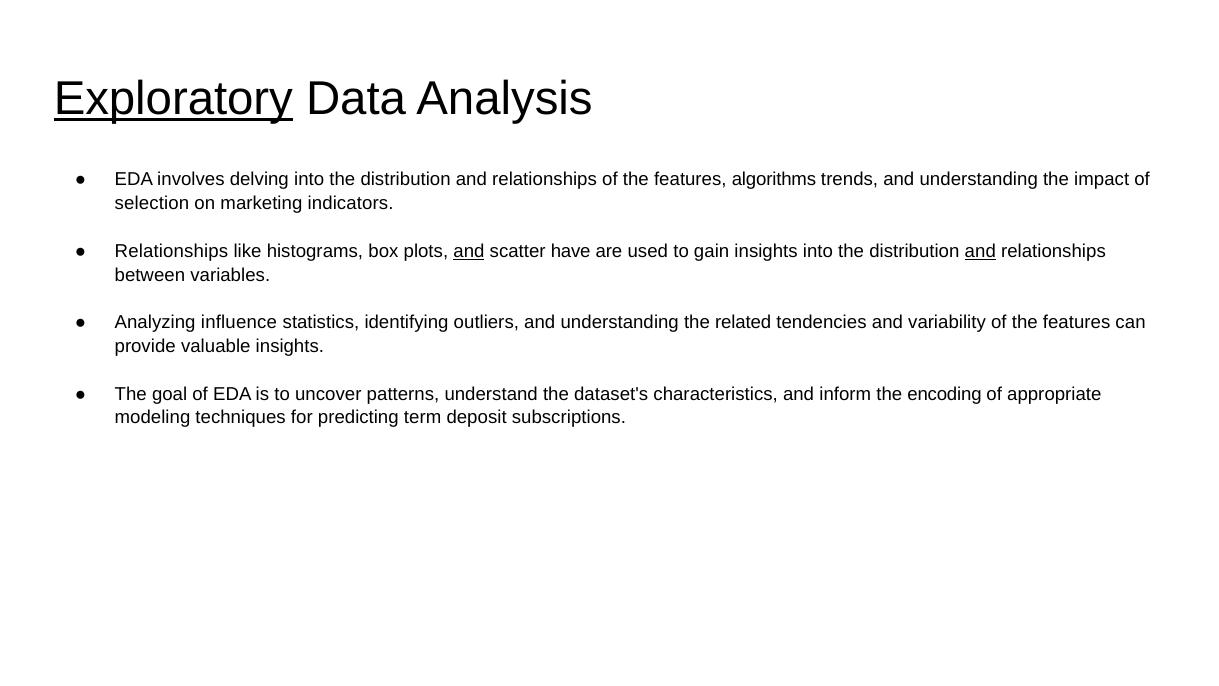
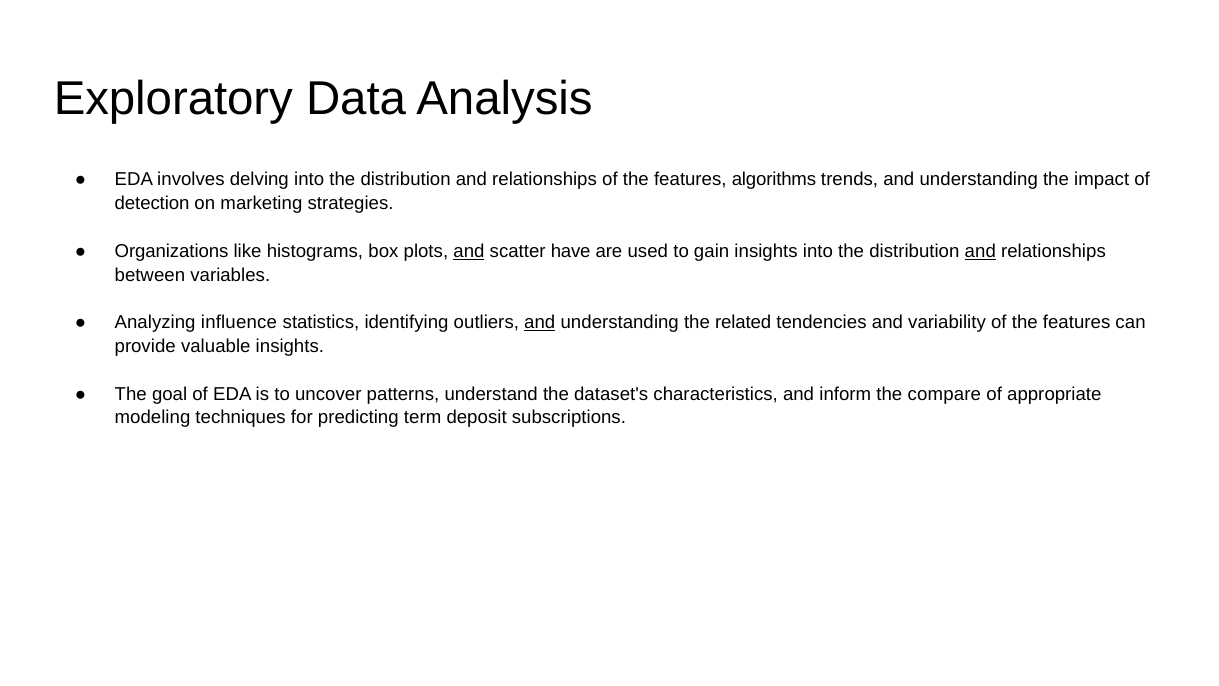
Exploratory underline: present -> none (173, 99)
selection: selection -> detection (152, 203)
indicators: indicators -> strategies (351, 203)
Relationships: Relationships -> Organizations (172, 251)
and underline: none -> present (540, 322)
encoding: encoding -> compare (944, 394)
